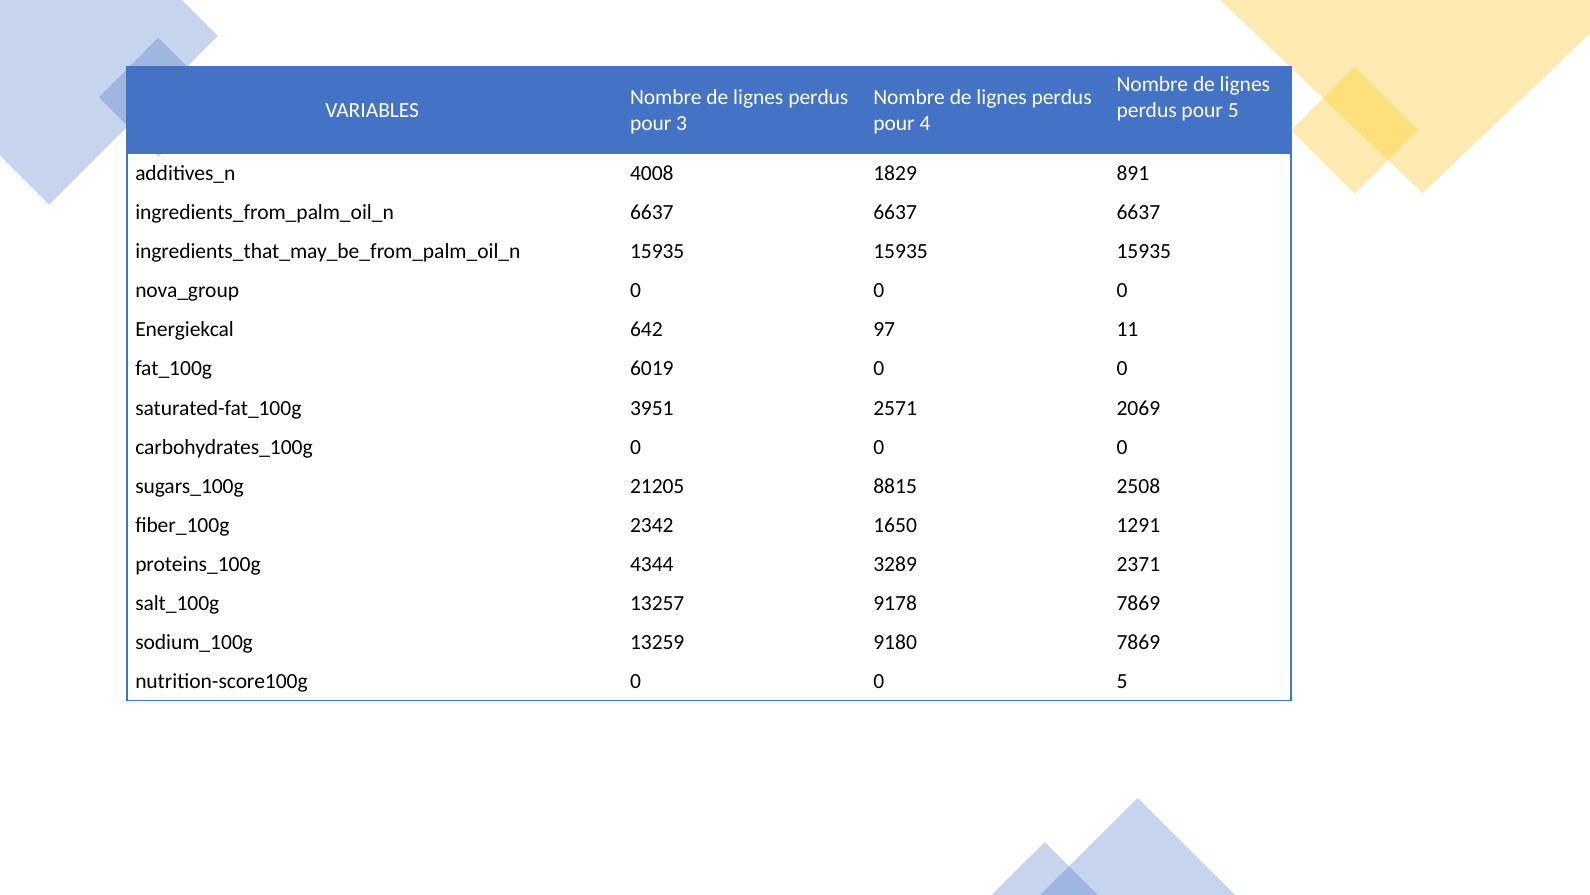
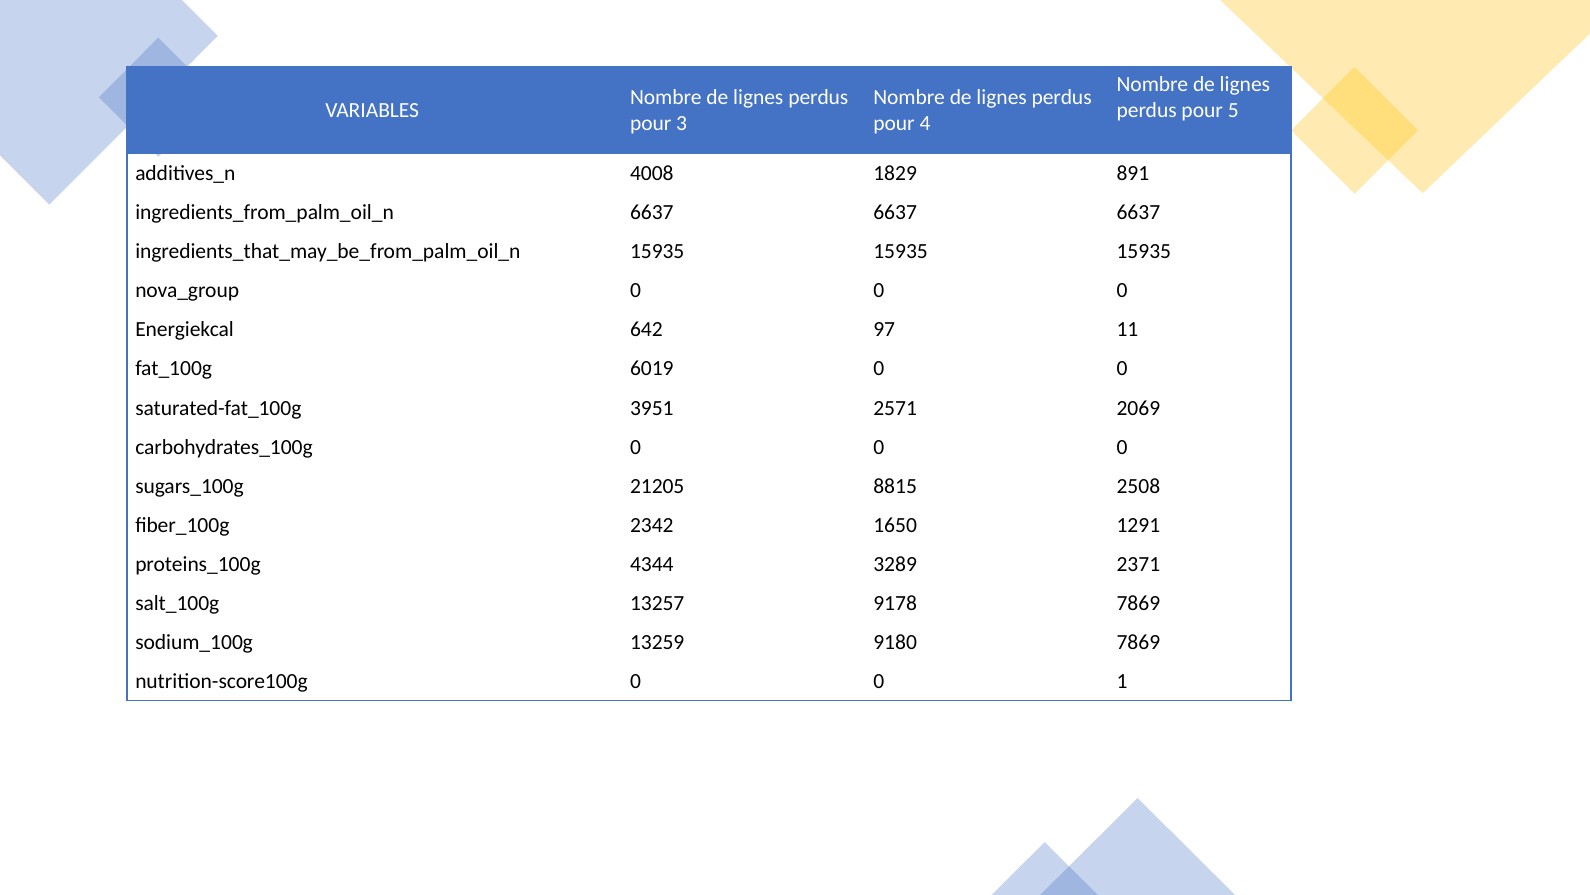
0 5: 5 -> 1 (1122, 681)
